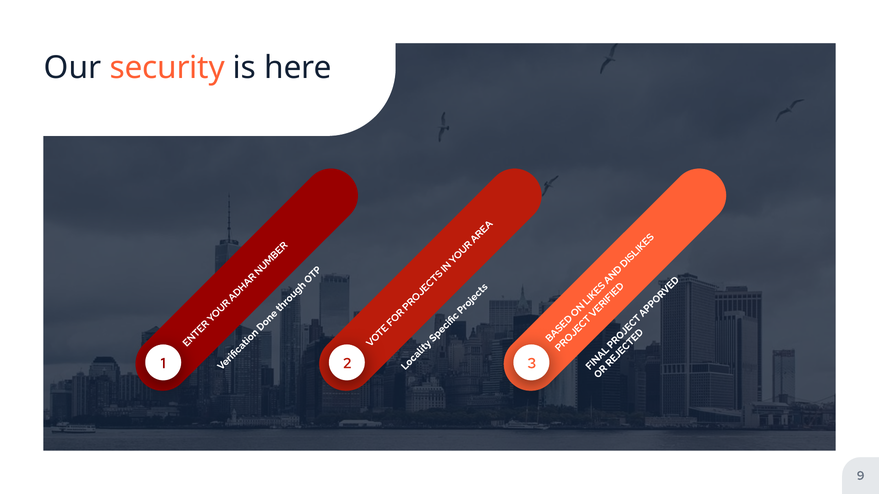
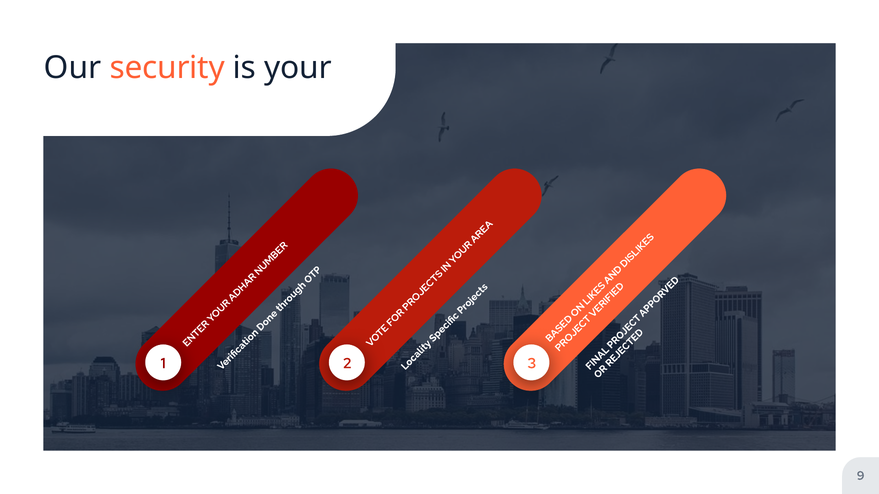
here: here -> your (298, 68)
